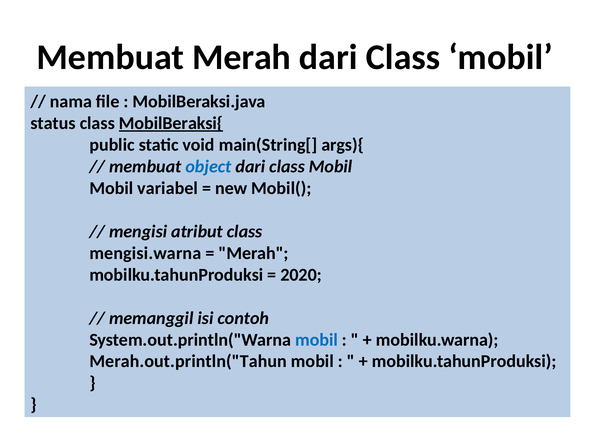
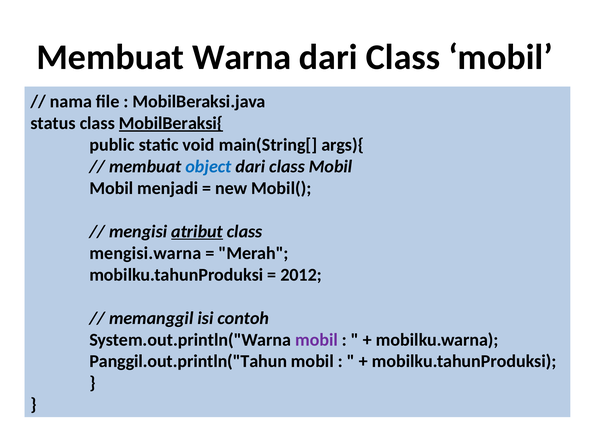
Membuat Merah: Merah -> Warna (242, 57)
variabel: variabel -> menjadi (168, 188)
atribut underline: none -> present (197, 231)
2020: 2020 -> 2012 (301, 274)
mobil colour: blue -> purple (316, 339)
Merah.out.println("Tahun: Merah.out.println("Tahun -> Panggil.out.println("Tahun (188, 361)
